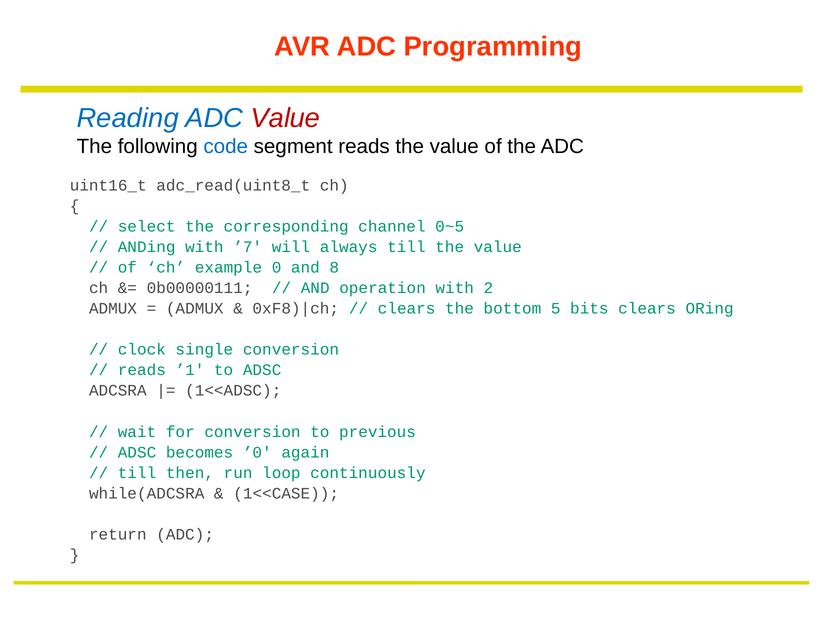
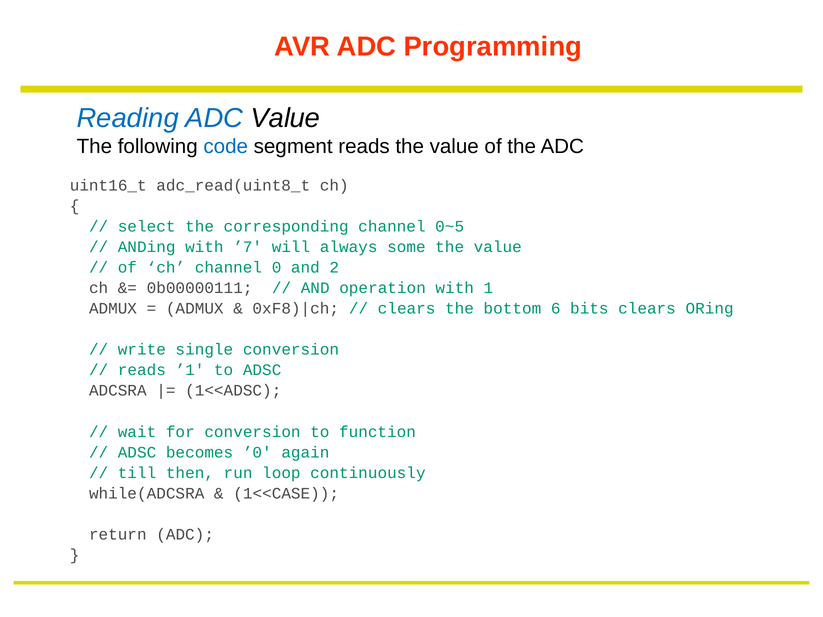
Value colour: red -> black (286, 118)
always till: till -> some (406, 247)
ch example: example -> channel (228, 268)
8: 8 -> 2 (334, 268)
2: 2 -> 1 (488, 288)
5: 5 -> 6 (556, 309)
clock: clock -> write (142, 350)
previous: previous -> function (377, 432)
